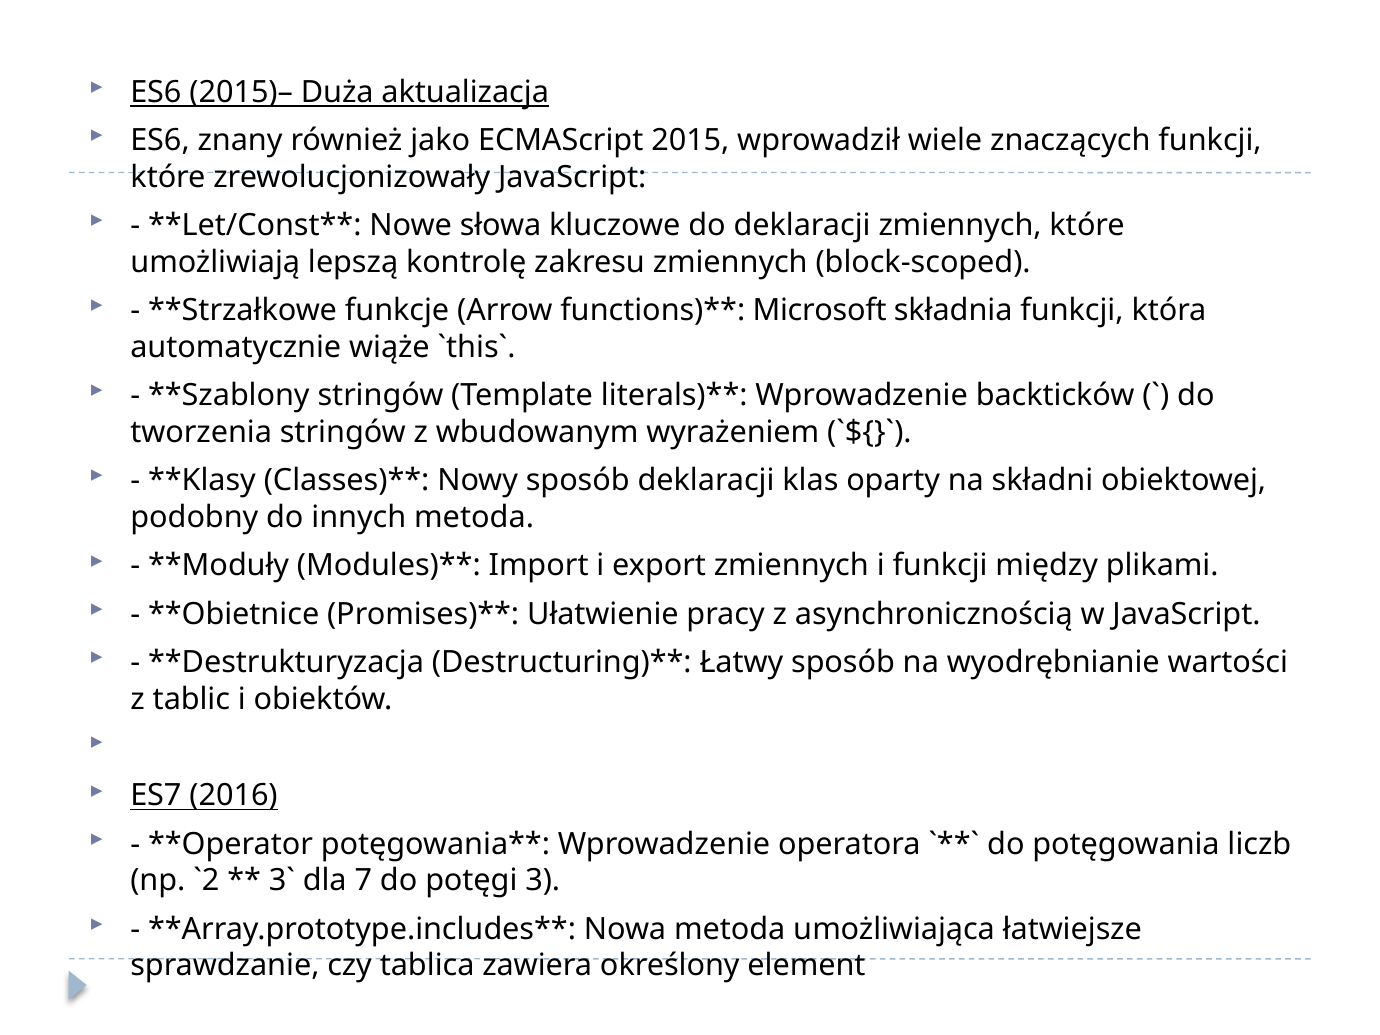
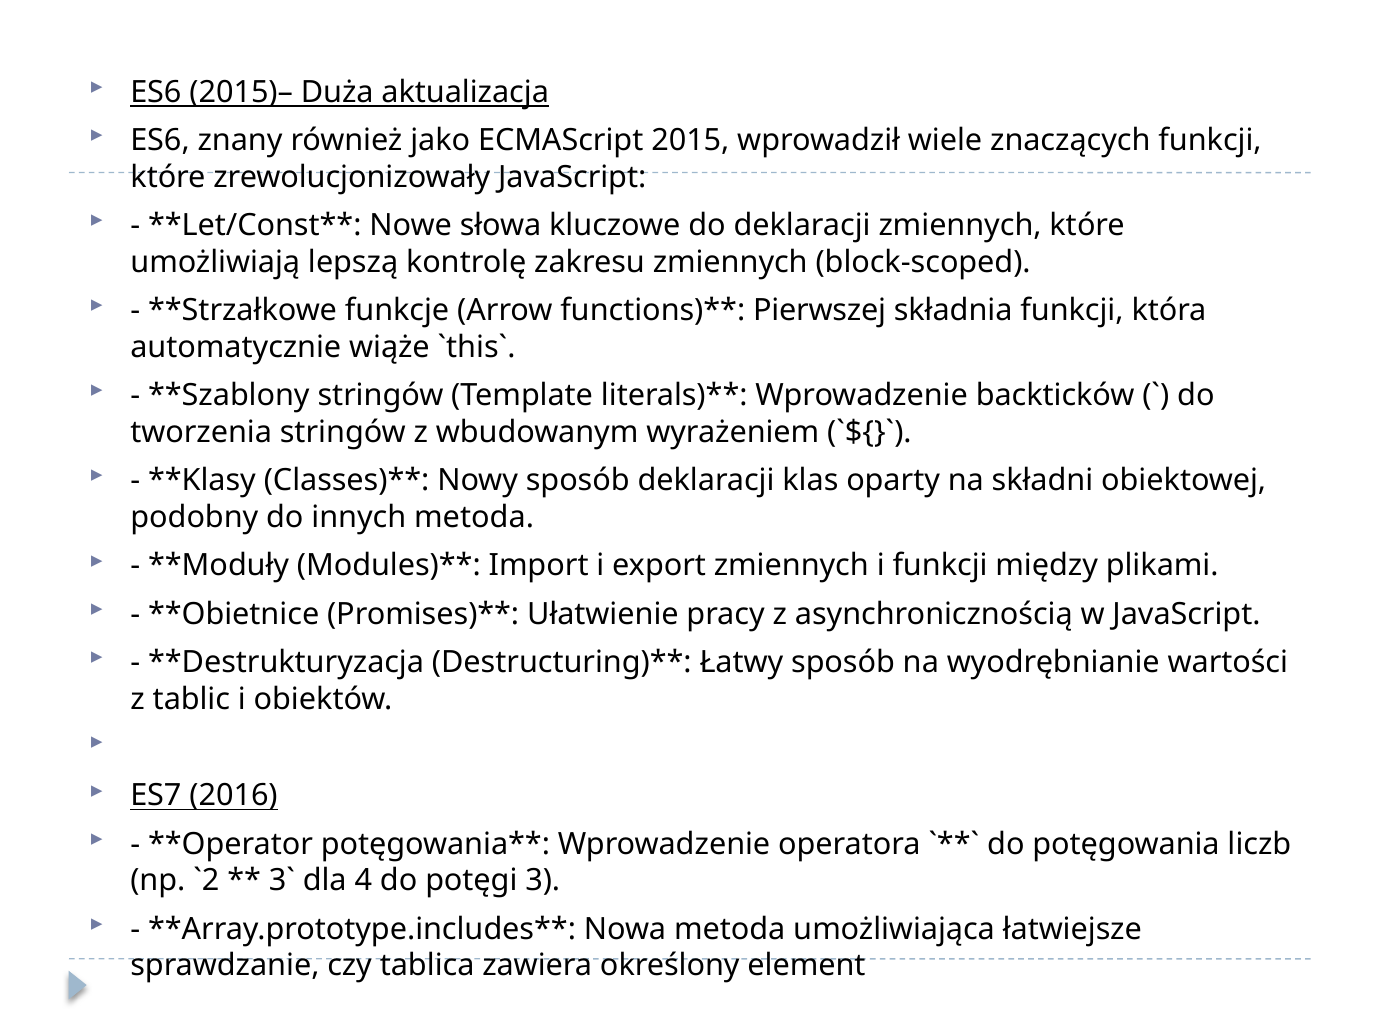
Microsoft: Microsoft -> Pierwszej (820, 310)
7: 7 -> 4 (363, 881)
